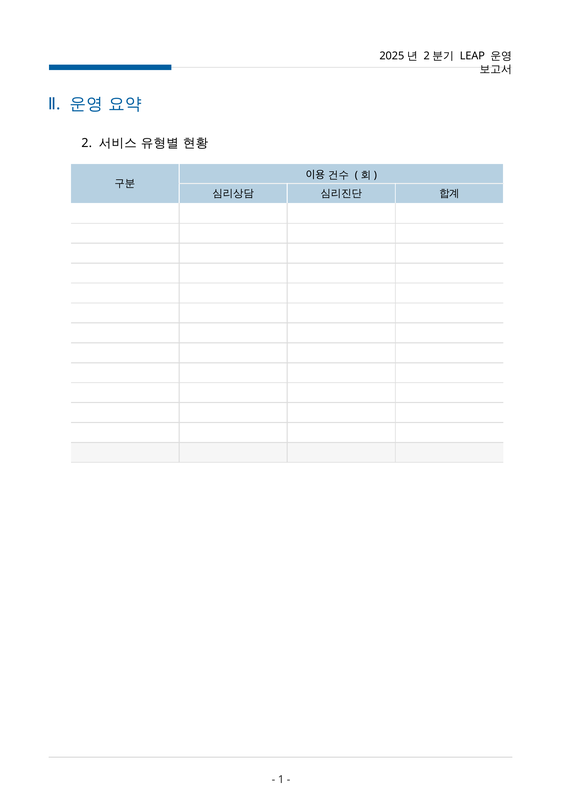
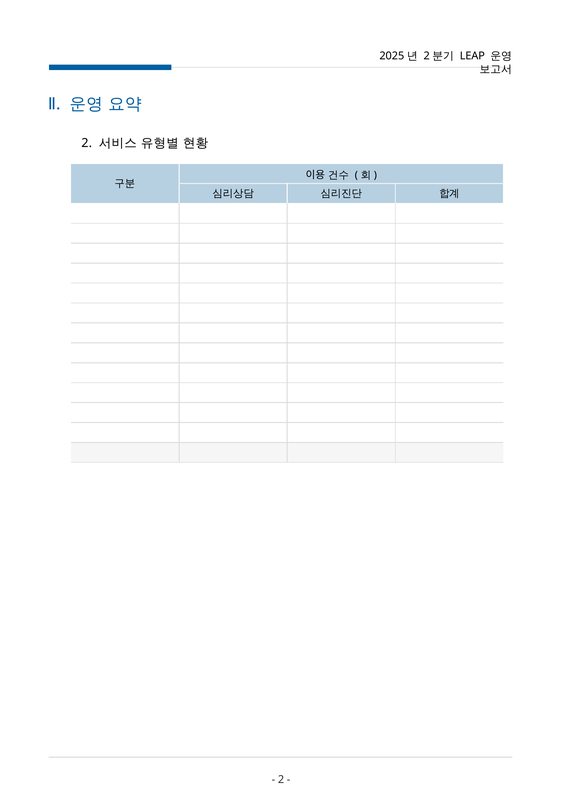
1: 1 -> 2 (281, 779)
